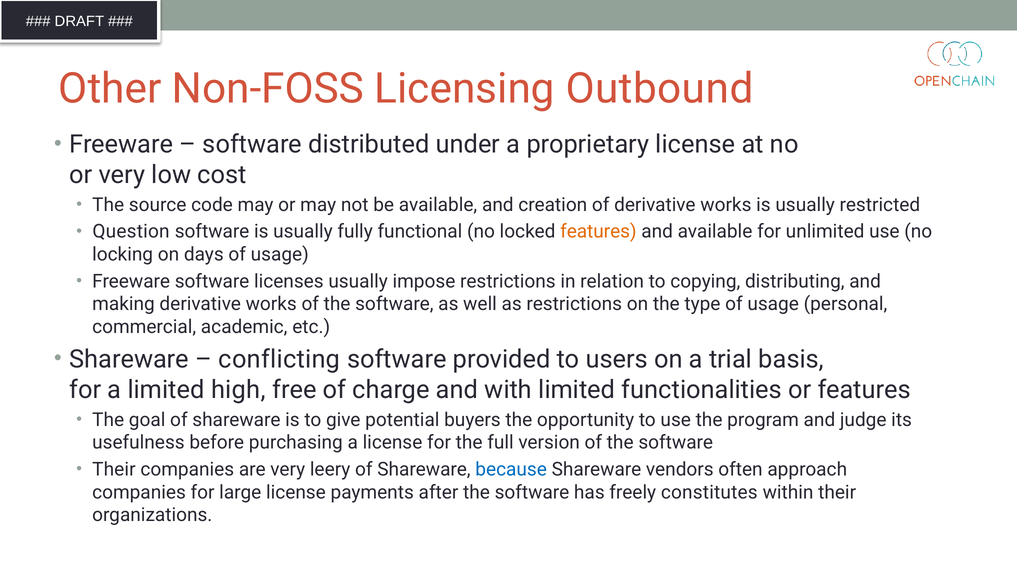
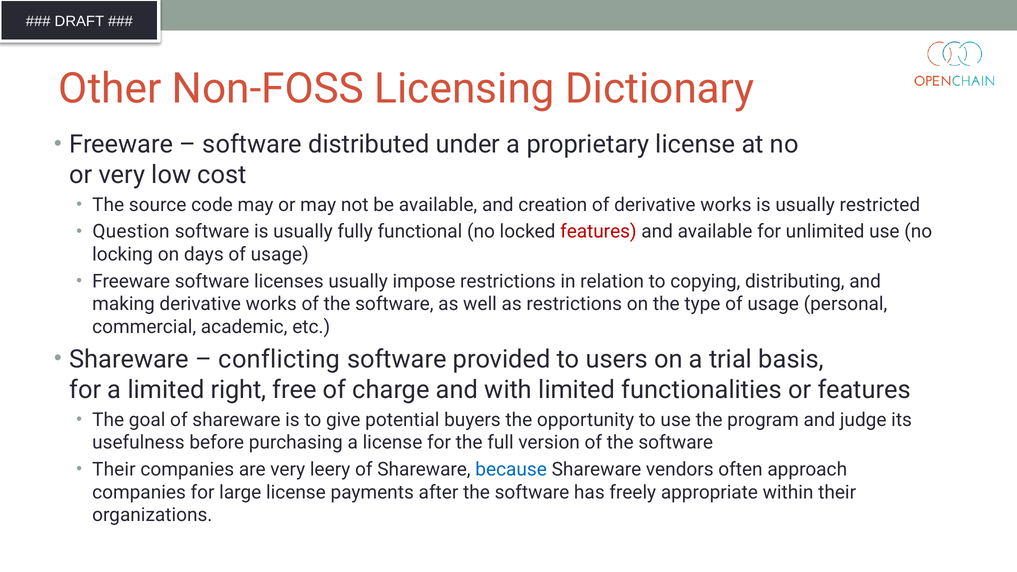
Outbound: Outbound -> Dictionary (660, 89)
features colour: orange -> red (598, 232)
high: high -> right (239, 390)
constitutes: constitutes -> appropriate (709, 492)
